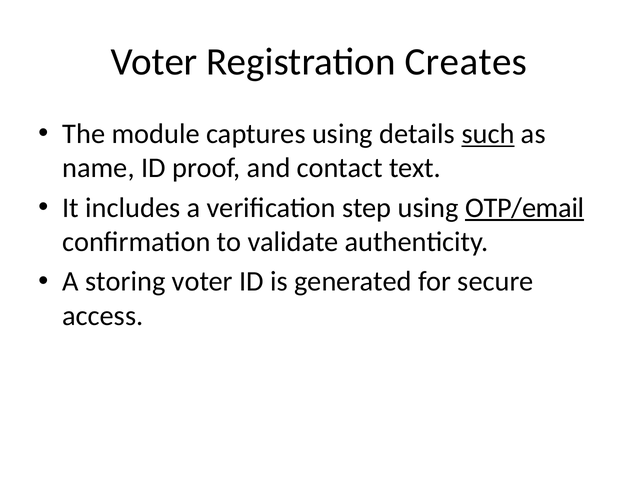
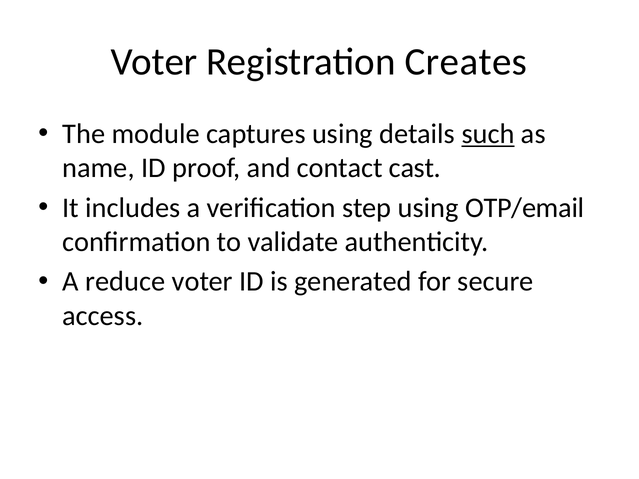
text: text -> cast (415, 168)
OTP/email underline: present -> none (525, 208)
storing: storing -> reduce (125, 282)
